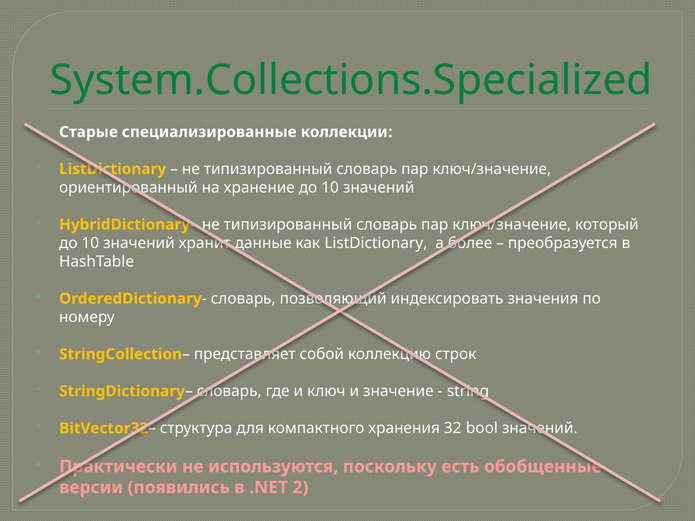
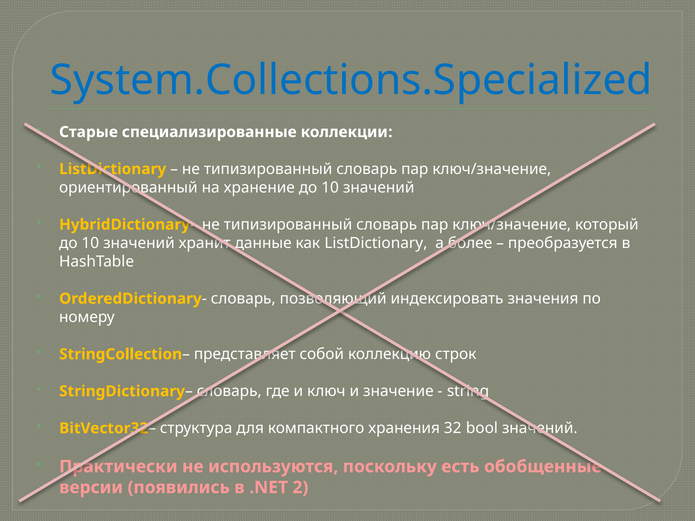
System.Collections.Specialized colour: green -> blue (351, 80)
